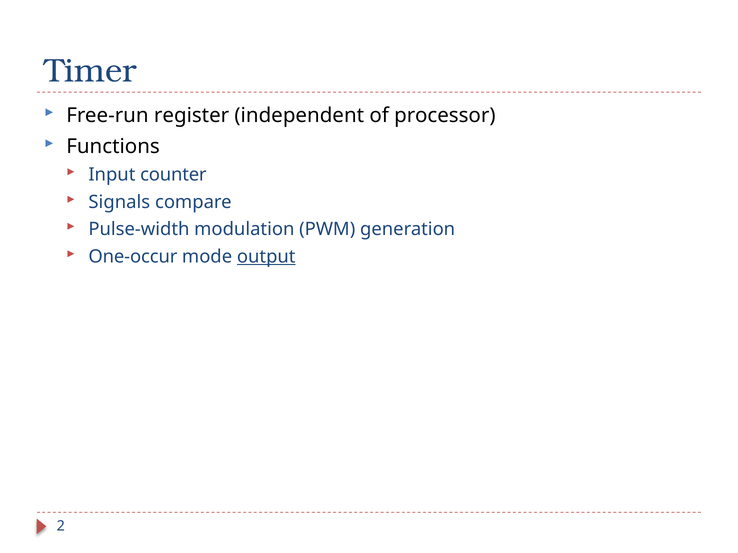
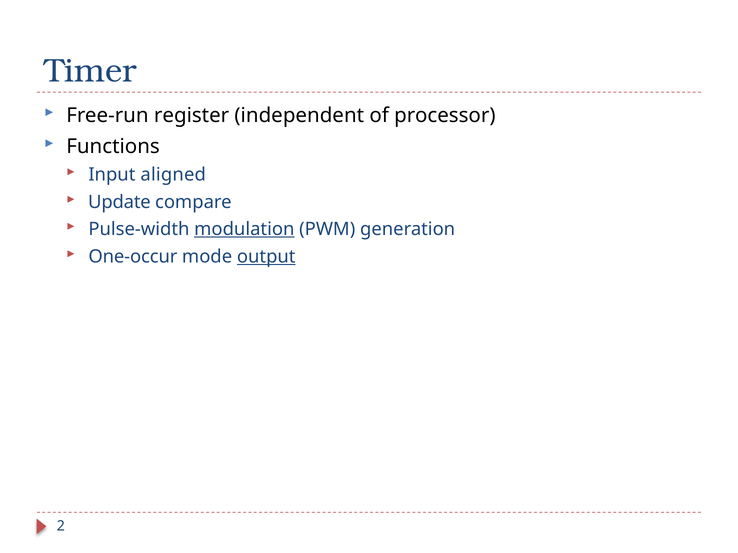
counter: counter -> aligned (173, 175)
Signals: Signals -> Update (119, 202)
modulation underline: none -> present (244, 229)
